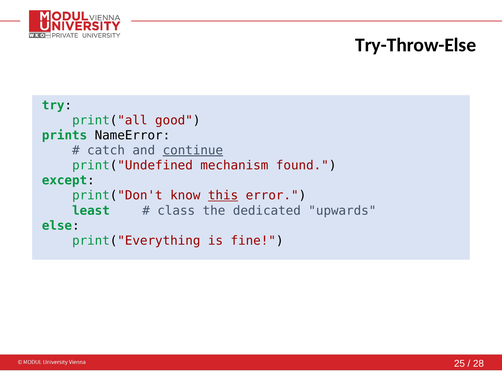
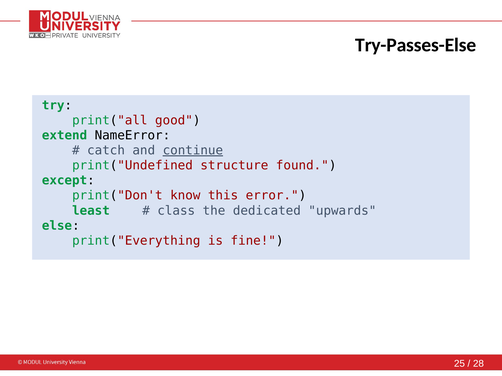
Try-Throw-Else: Try-Throw-Else -> Try-Passes-Else (416, 45)
prints: prints -> extend (65, 136)
mechanism: mechanism -> structure (234, 166)
this underline: present -> none (223, 196)
